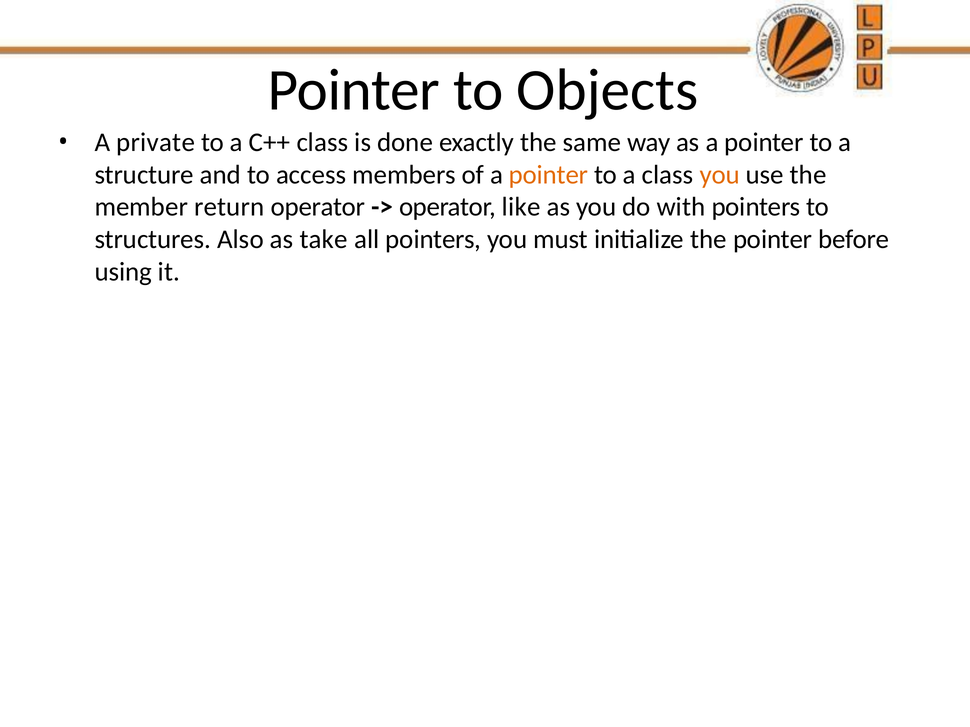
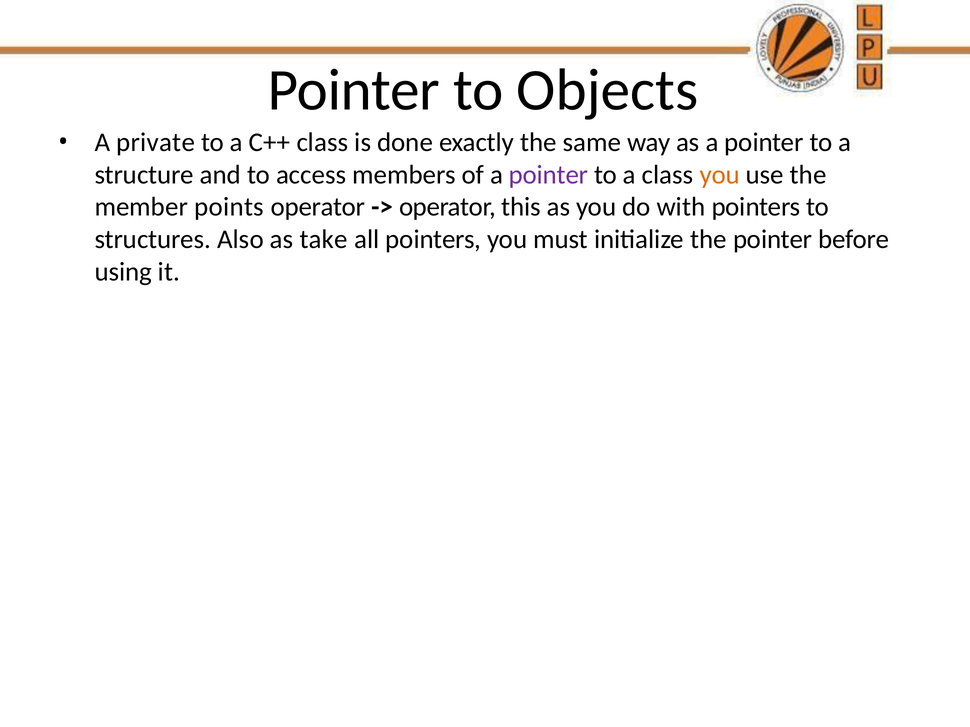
pointer colour: orange -> purple (549, 175)
return: return -> points (229, 207)
like: like -> this (521, 207)
